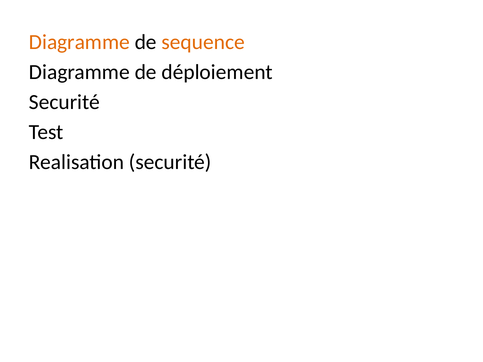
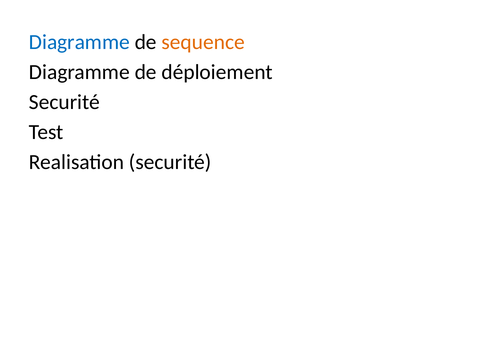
Diagramme colour: orange -> blue (79, 42)
